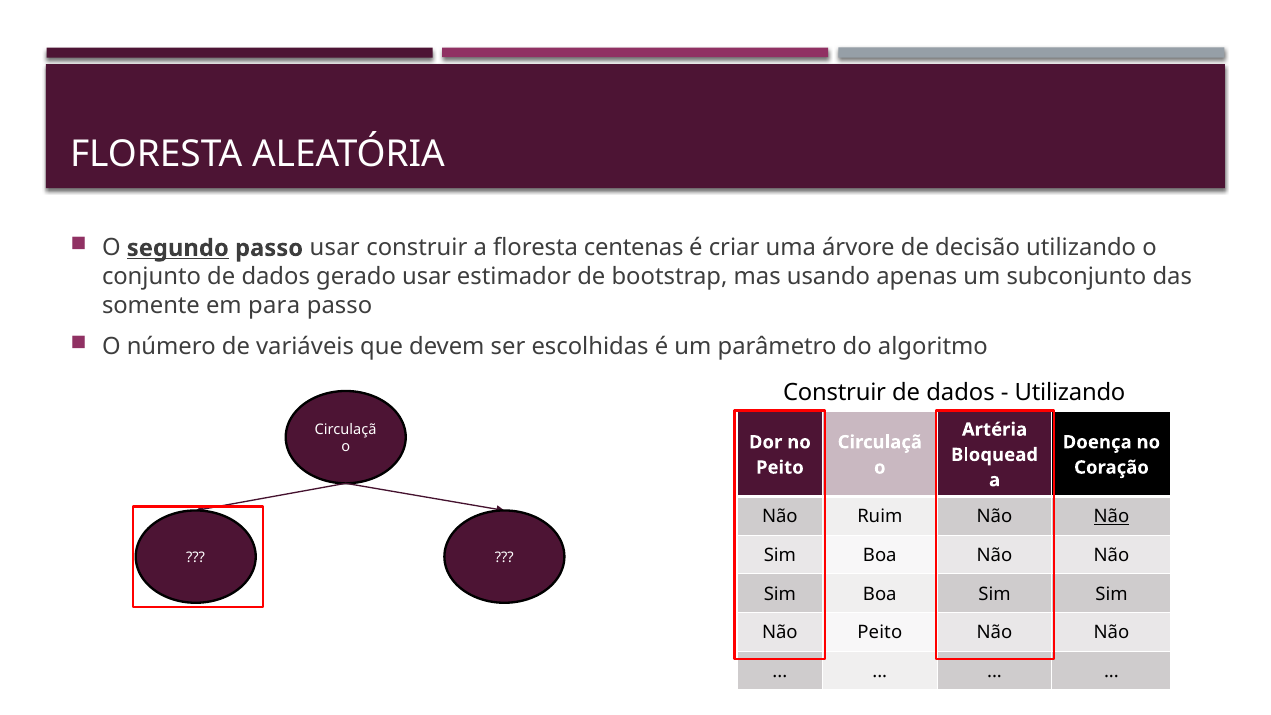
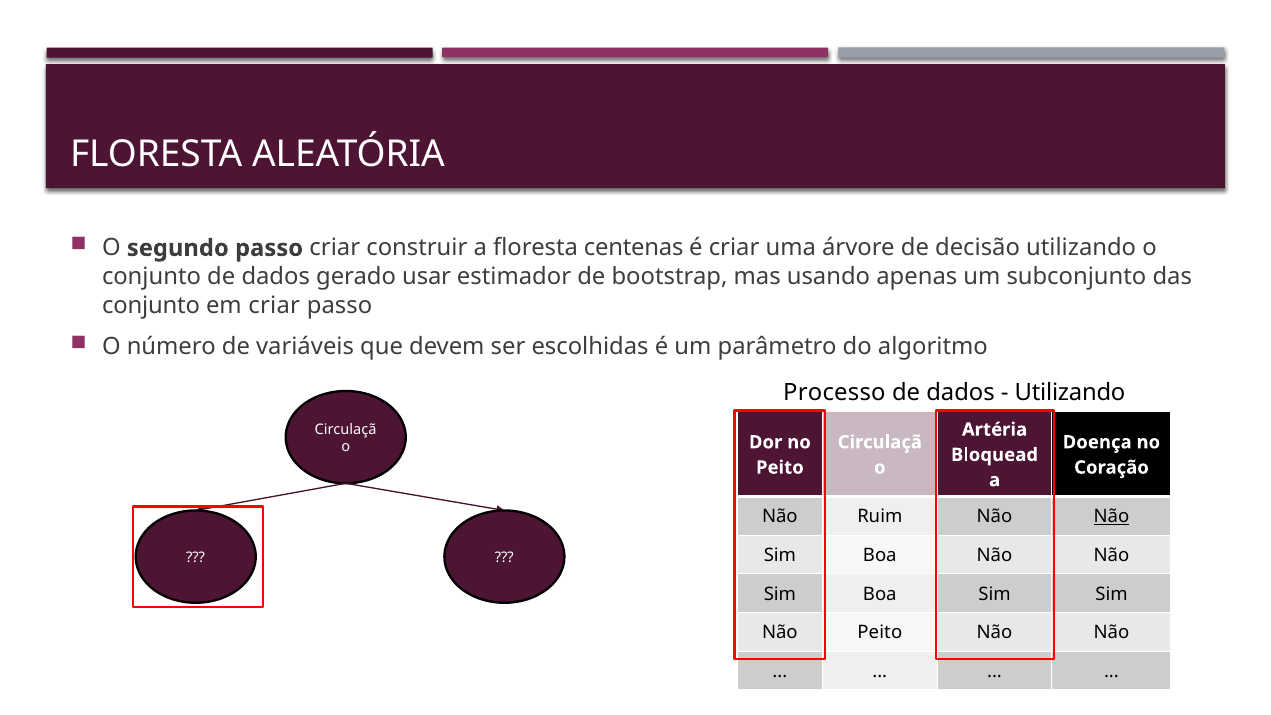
segundo underline: present -> none (178, 248)
passo usar: usar -> criar (335, 248)
somente: somente -> conjunto (151, 305)
em para: para -> criar (274, 305)
Construir: Construir -> Processo (834, 393)
